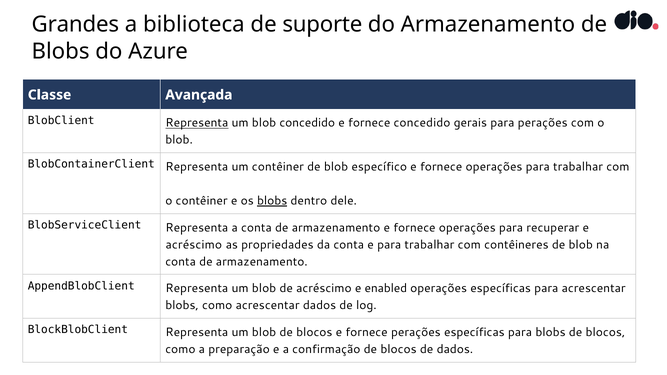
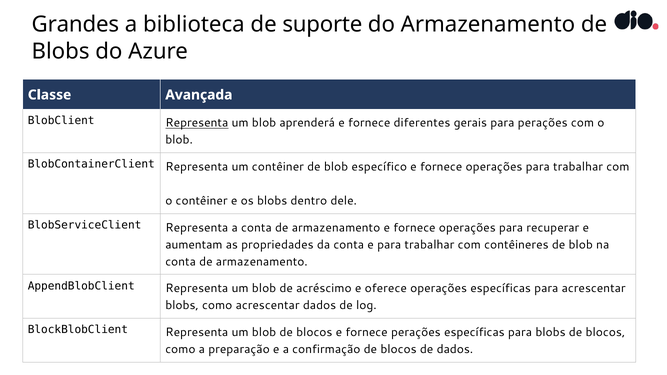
blob concedido: concedido -> aprenderá (307, 123)
fornece concedido: concedido -> diferentes (422, 123)
blobs underline: present -> none (272, 201)
acréscimo: acréscimo -> aumentam (194, 245)
enabled: enabled -> oferece (386, 289)
